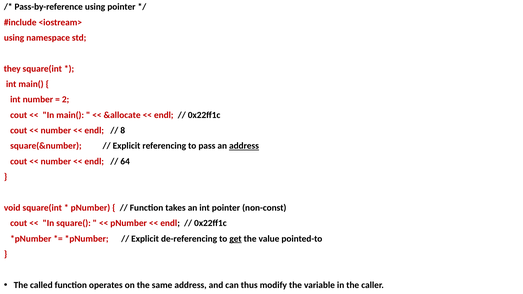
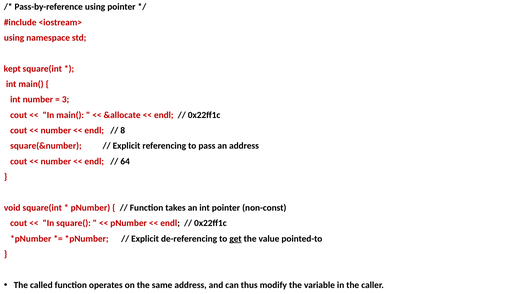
they: they -> kept (12, 69)
2: 2 -> 3 (66, 100)
address underline: present -> none (244, 146)
